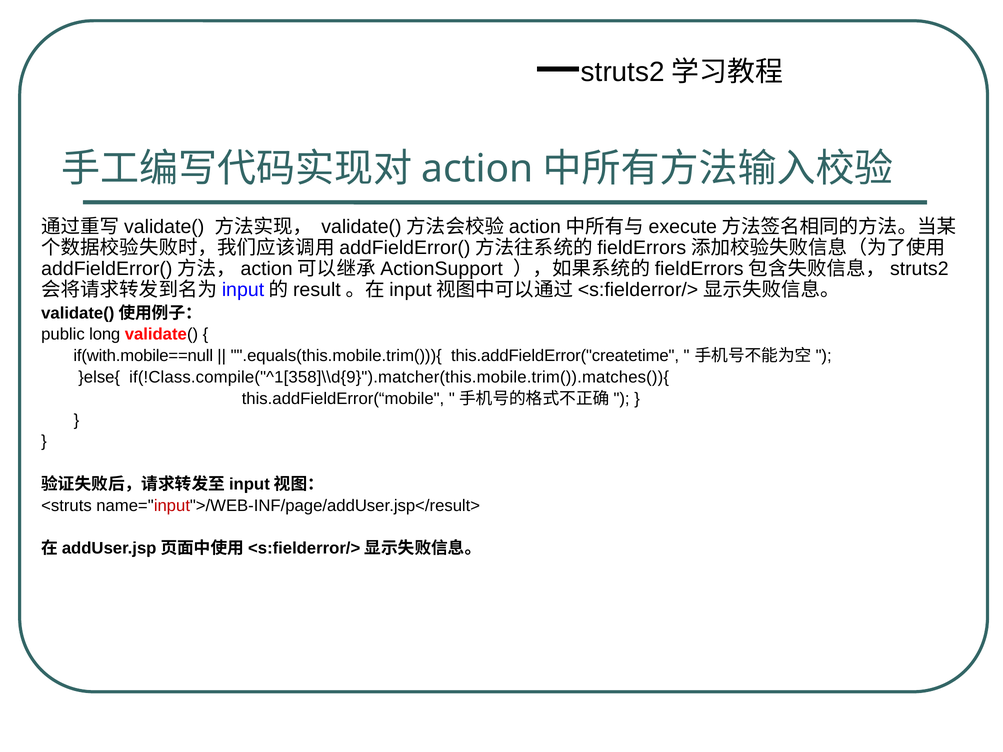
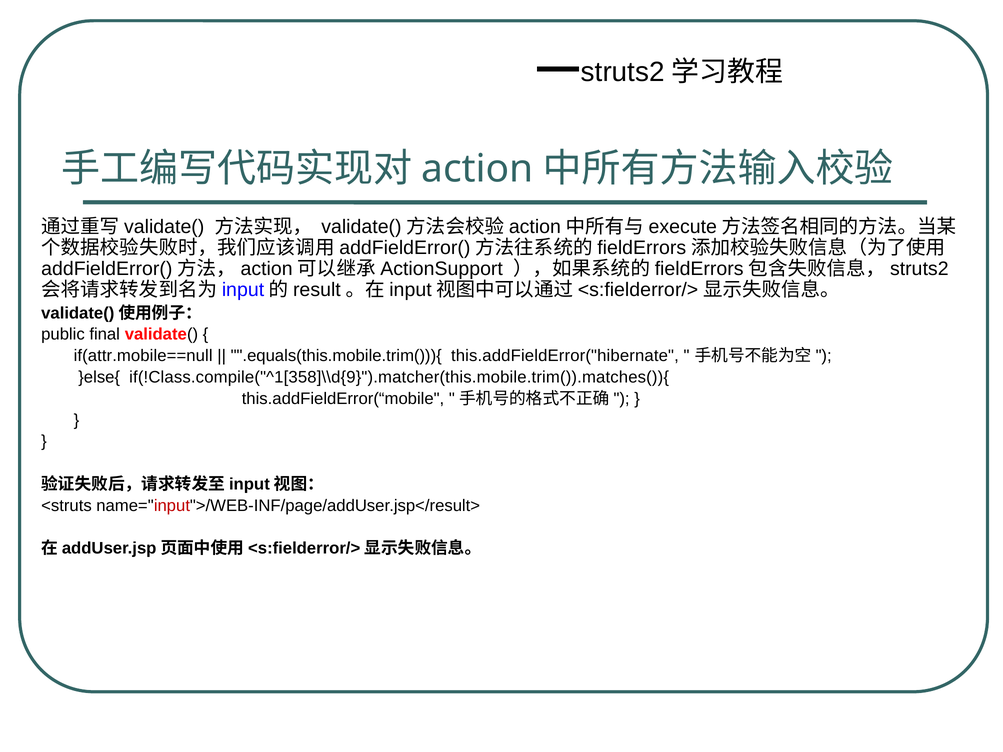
long: long -> final (105, 335)
if(with.mobile==null: if(with.mobile==null -> if(attr.mobile==null (143, 356)
this.addFieldError("createtime: this.addFieldError("createtime -> this.addFieldError("hibernate (565, 356)
